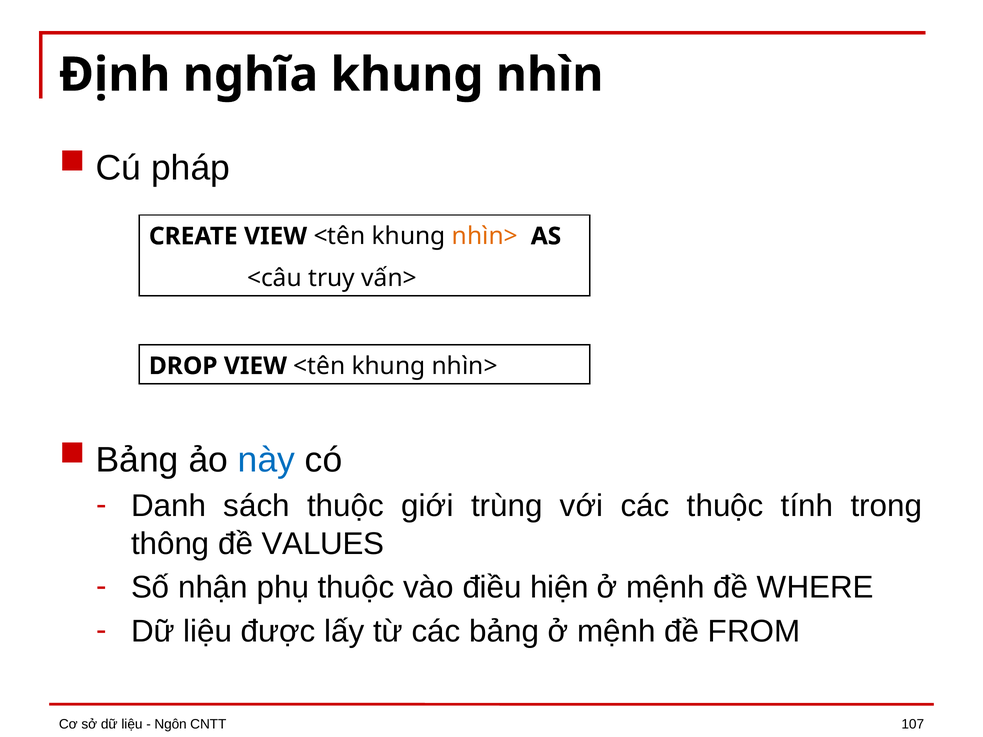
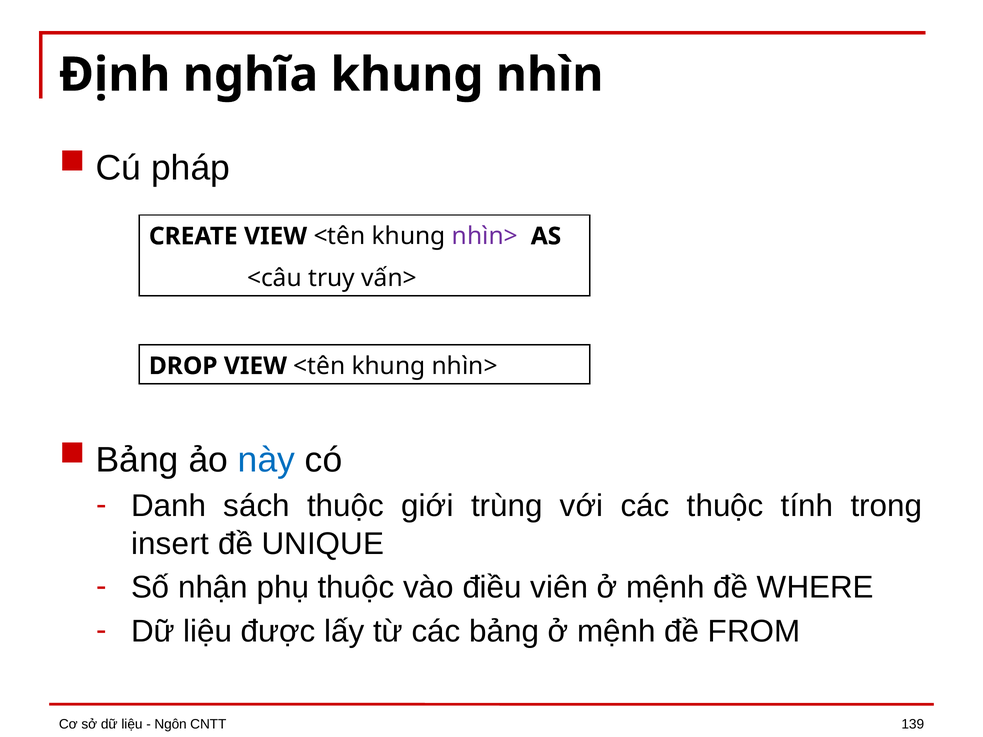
nhìn> colour: orange -> purple (485, 236)
thông: thông -> insert (170, 544)
VALUES: VALUES -> UNIQUE (323, 544)
hiện: hiện -> viên (559, 588)
107: 107 -> 139 (913, 725)
